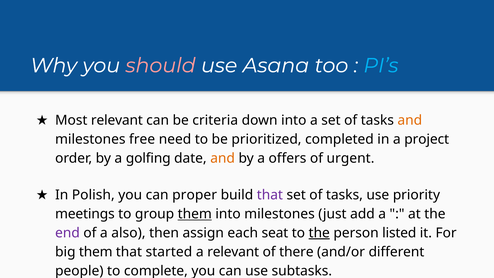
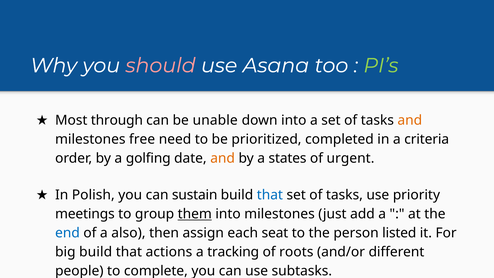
PI’s colour: light blue -> light green (381, 66)
Most relevant: relevant -> through (117, 120)
criteria: criteria -> unable (215, 120)
project: project -> criteria (427, 139)
offers: offers -> states (288, 158)
proper: proper -> sustain (195, 195)
that colour: purple -> blue (270, 195)
end colour: purple -> blue (67, 233)
the underline: present -> none (319, 233)
big them: them -> build (96, 252)
started: started -> actions (169, 252)
a relevant: relevant -> tracking (233, 252)
there: there -> roots (296, 252)
